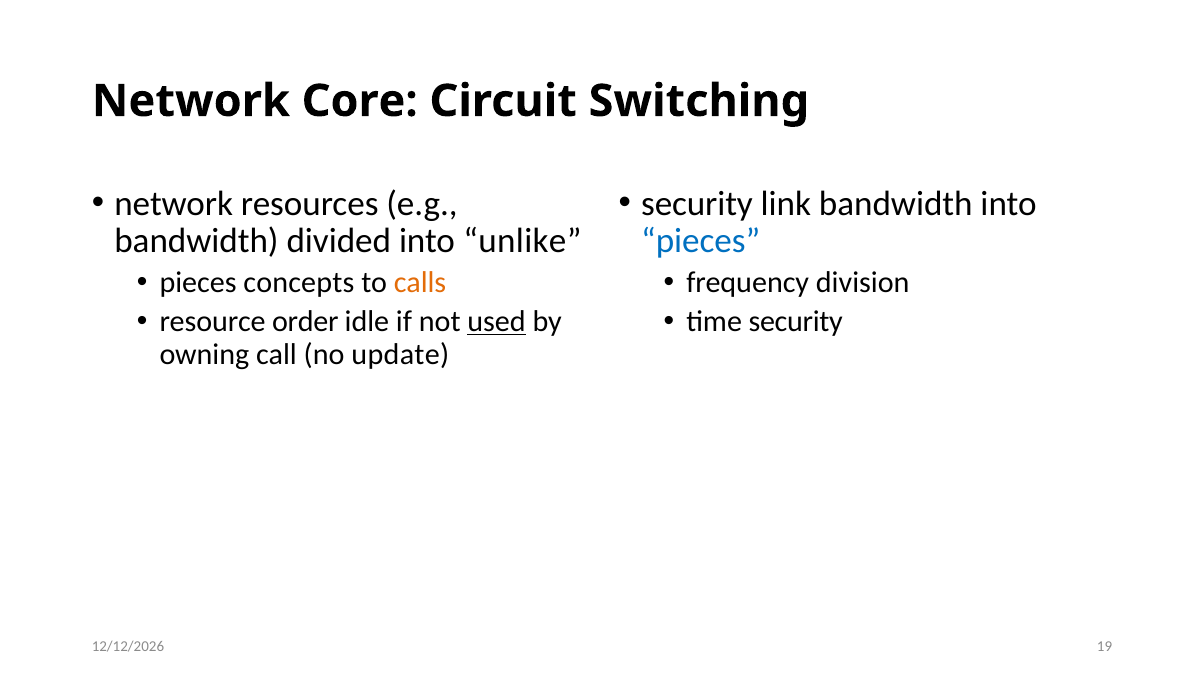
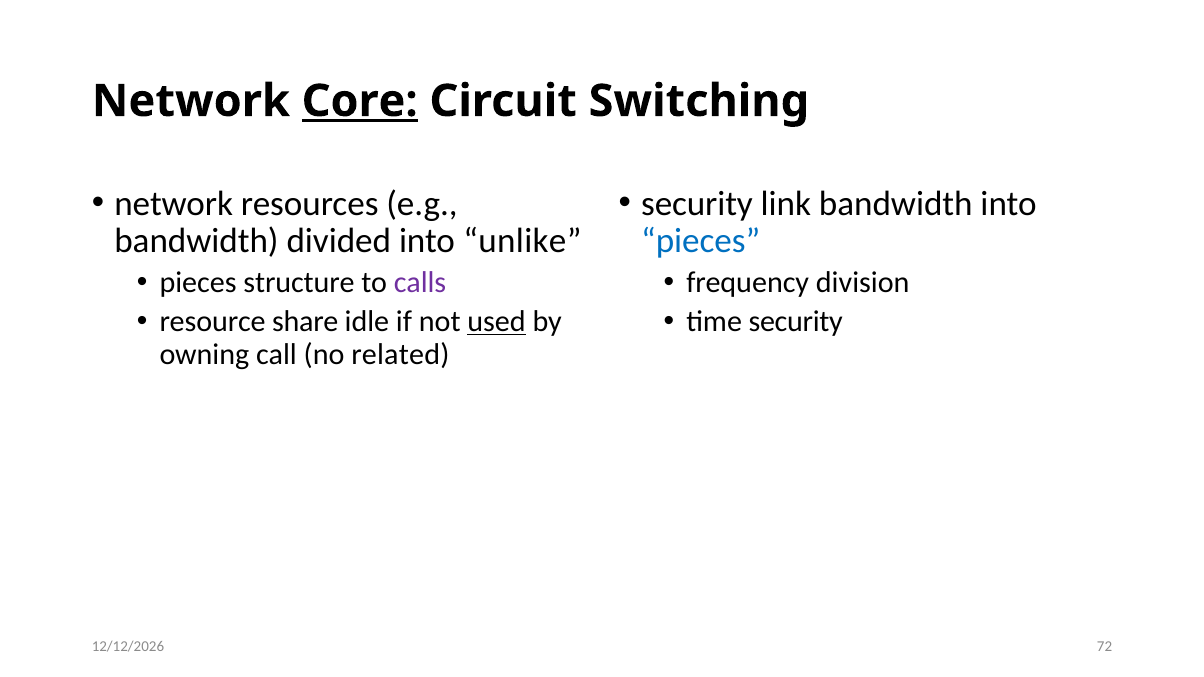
Core underline: none -> present (360, 101)
concepts: concepts -> structure (299, 283)
calls colour: orange -> purple (420, 283)
order: order -> share (305, 322)
update: update -> related (400, 354)
19: 19 -> 72 (1105, 647)
